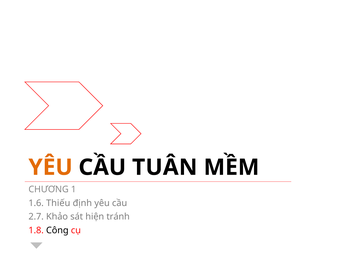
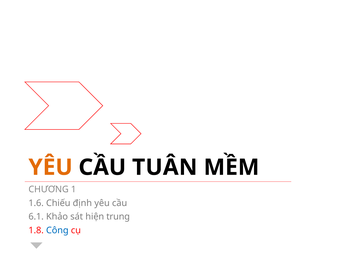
Thiếu: Thiếu -> Chiếu (58, 203)
2.7: 2.7 -> 6.1 (36, 217)
tránh: tránh -> trung (118, 217)
Công colour: black -> blue (57, 230)
